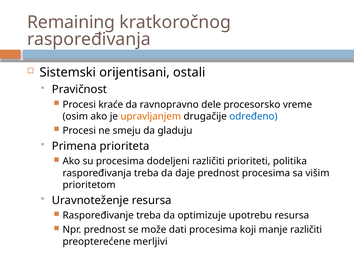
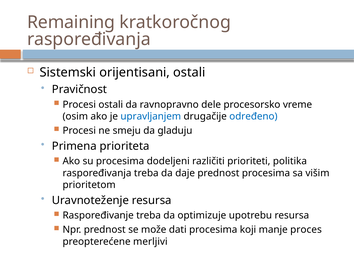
Procesi kraće: kraće -> ostali (111, 104)
upravljanjem colour: orange -> blue (151, 116)
manje različiti: različiti -> proces (306, 229)
